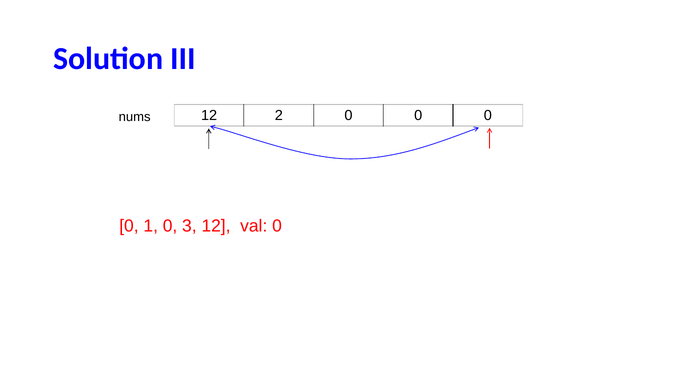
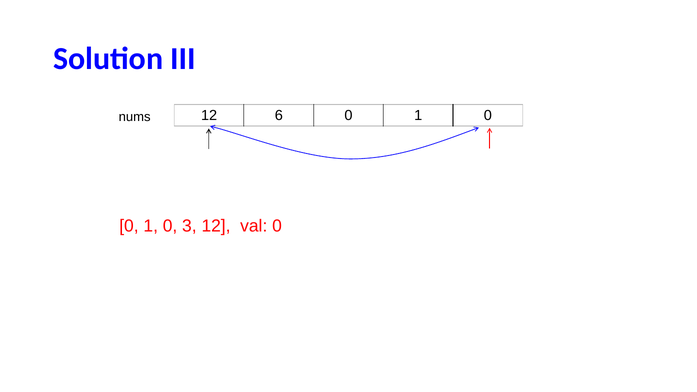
2: 2 -> 6 (279, 116)
0: 0 -> 1 (418, 116)
